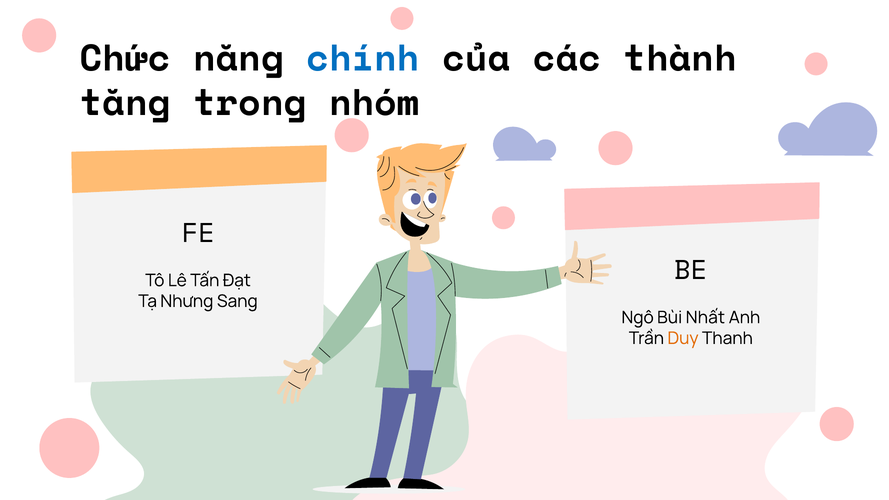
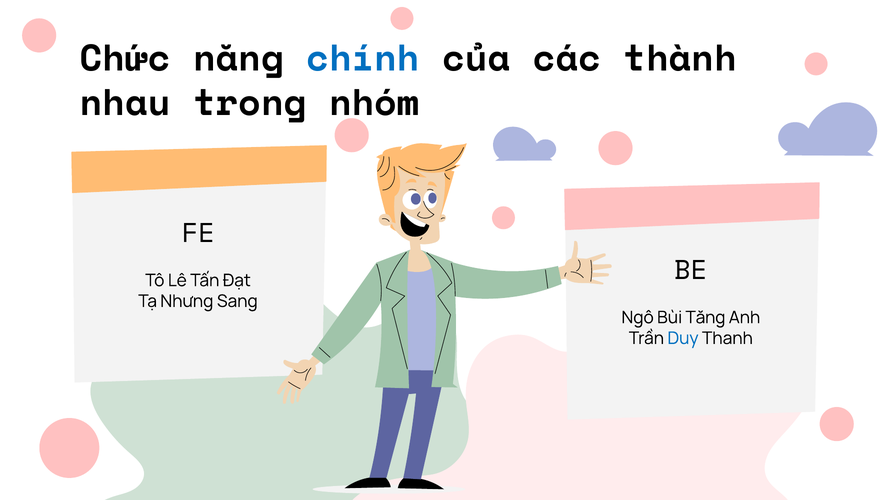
tăng: tăng -> nhau (125, 103)
Nhất: Nhất -> Tăng (705, 318)
Duy colour: orange -> blue (683, 338)
